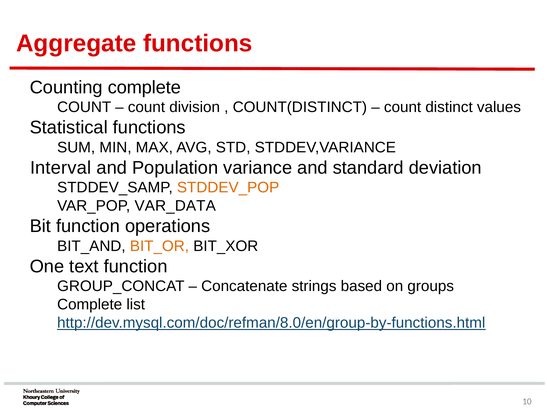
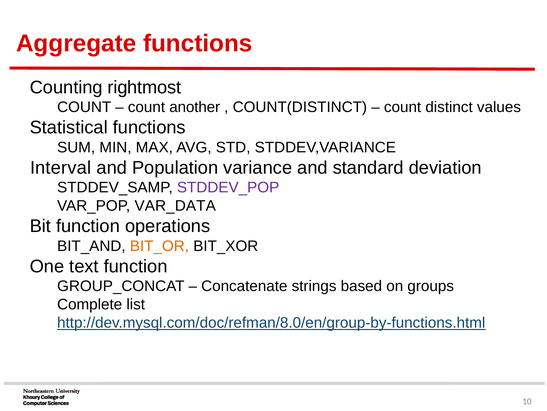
Counting complete: complete -> rightmost (144, 87)
division: division -> another (195, 107)
STDDEV_POP colour: orange -> purple (228, 187)
